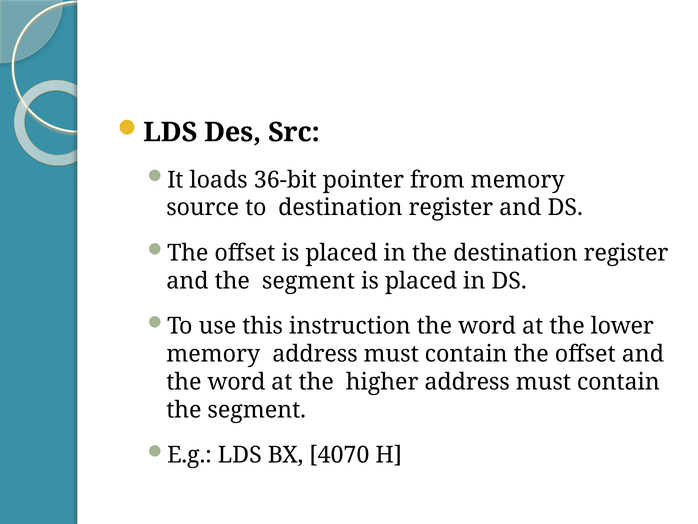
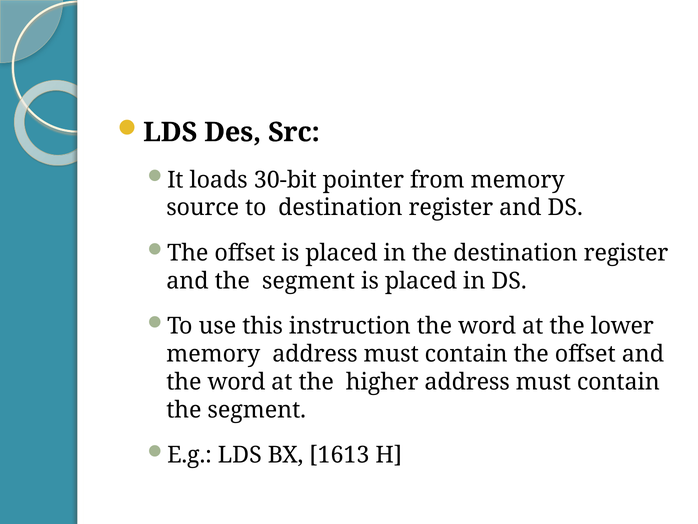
36-bit: 36-bit -> 30-bit (285, 180)
4070: 4070 -> 1613 (339, 455)
